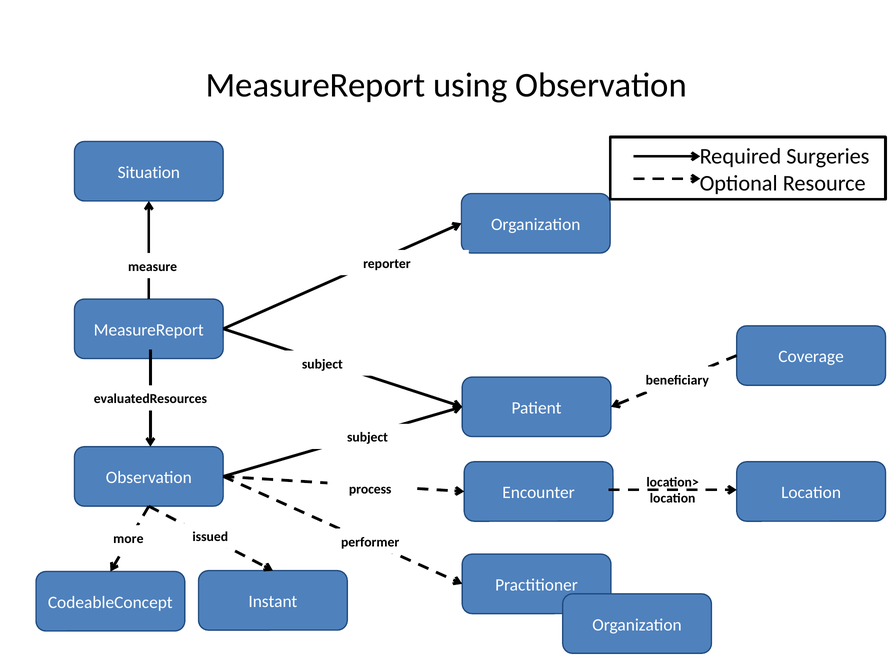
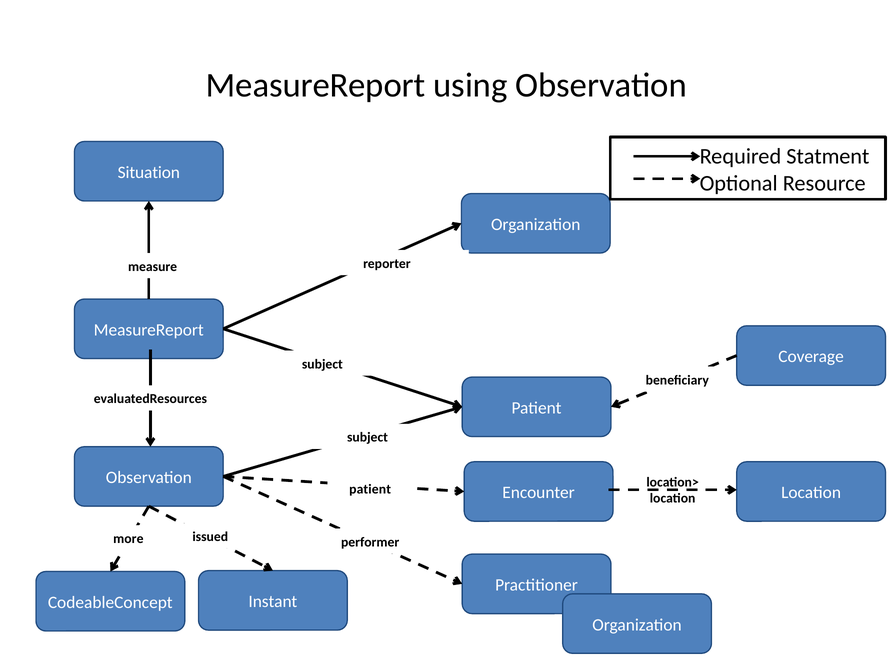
Surgeries: Surgeries -> Statment (828, 156)
process: process -> patient (370, 489)
